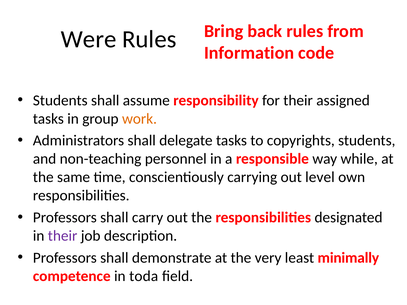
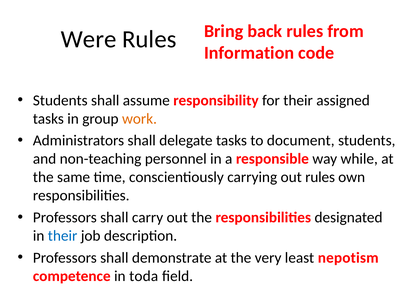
copyrights: copyrights -> document (301, 141)
out level: level -> rules (320, 177)
their colour: purple -> blue (63, 236)
minimally: minimally -> nepotism (348, 258)
